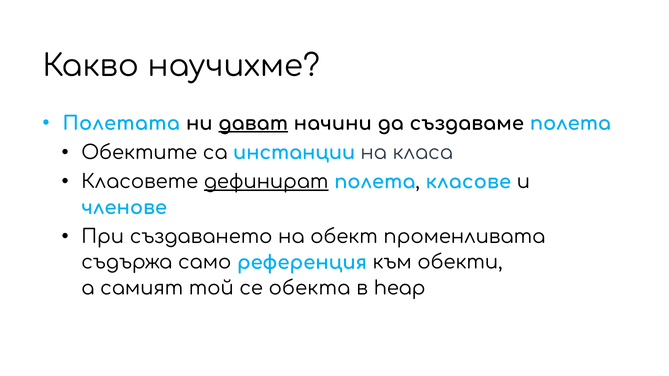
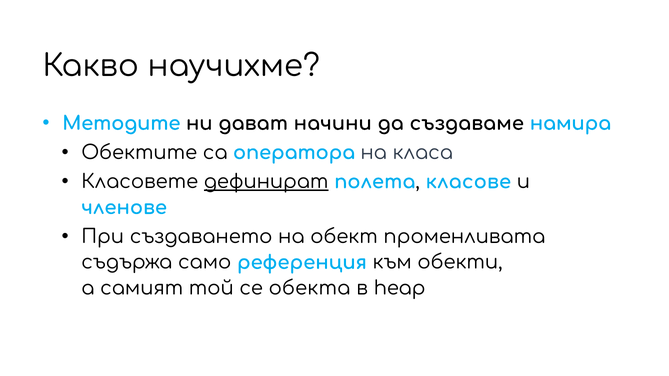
Полетата: Полетата -> Методите (121, 124)
дават underline: present -> none (253, 124)
създаваме полета: полета -> намира (570, 124)
инстанции: инстанции -> оператора (294, 153)
